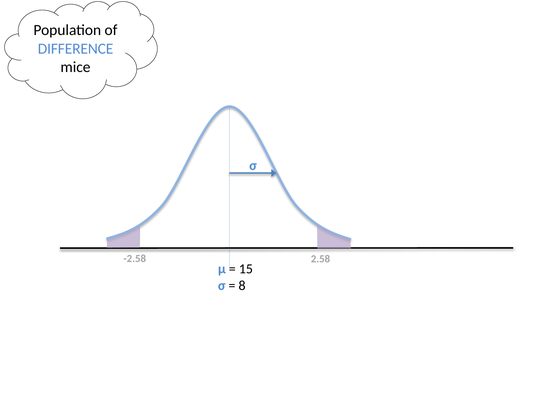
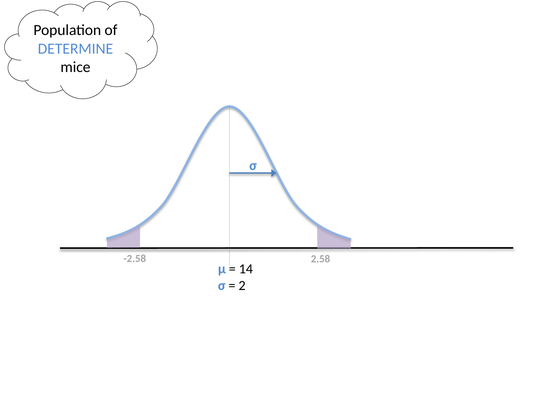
DIFFERENCE: DIFFERENCE -> DETERMINE (75, 49)
15: 15 -> 14 (246, 268)
8: 8 -> 2 (242, 285)
